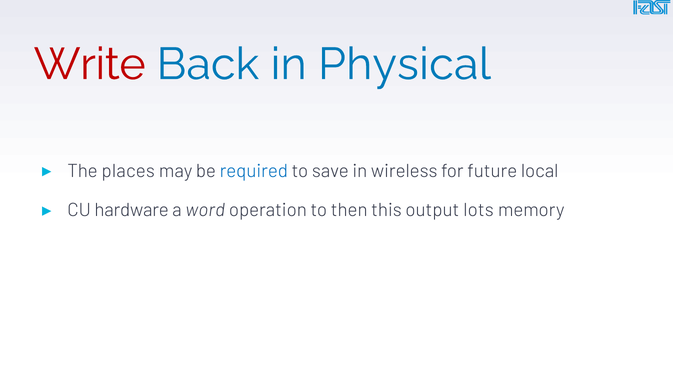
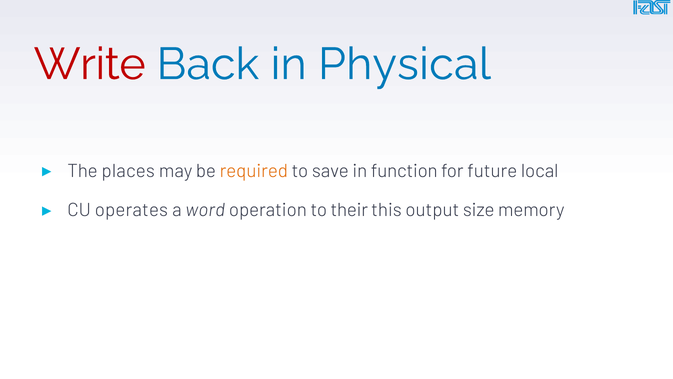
required colour: blue -> orange (254, 171)
wireless: wireless -> function (404, 171)
hardware: hardware -> operates (131, 210)
then: then -> their (349, 210)
lots: lots -> size (479, 210)
